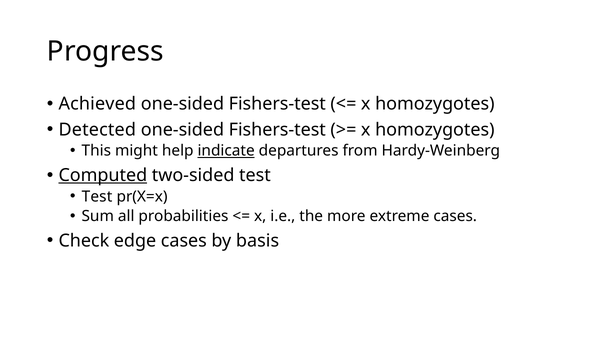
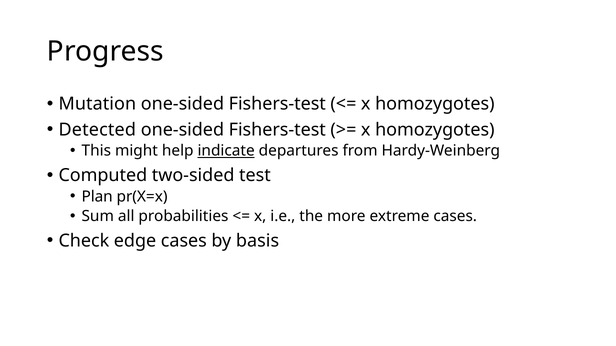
Achieved: Achieved -> Mutation (97, 104)
Computed underline: present -> none (103, 176)
Test: Test -> Plan (97, 197)
